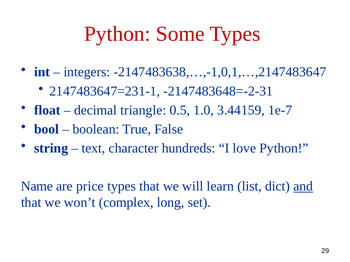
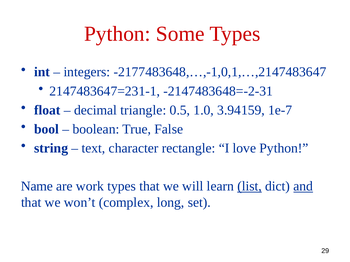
-2147483638,…,-1,0,1,…,2147483647: -2147483638,…,-1,0,1,…,2147483647 -> -2177483648,…,-1,0,1,…,2147483647 (220, 72)
3.44159: 3.44159 -> 3.94159 (241, 110)
hundreds: hundreds -> rectangle (189, 148)
price: price -> work (90, 187)
list underline: none -> present (250, 187)
